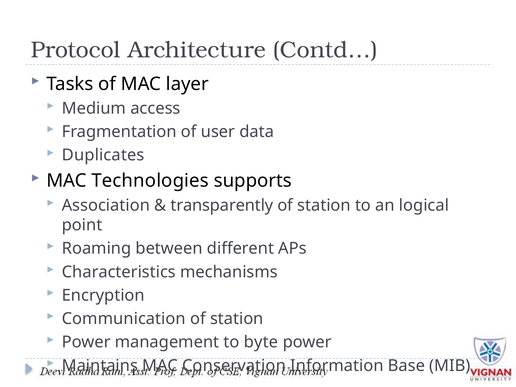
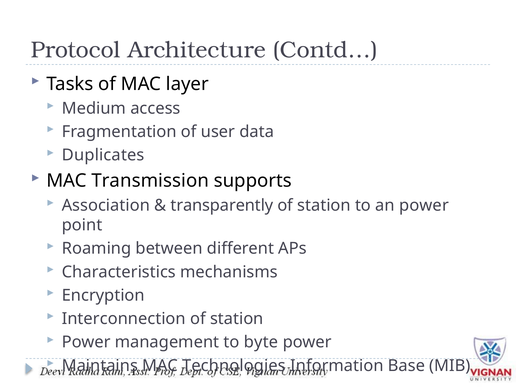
Technologies: Technologies -> Transmission (150, 181)
an logical: logical -> power (424, 205)
Communication: Communication -> Interconnection (124, 319)
Conservation: Conservation -> Technologies (234, 366)
